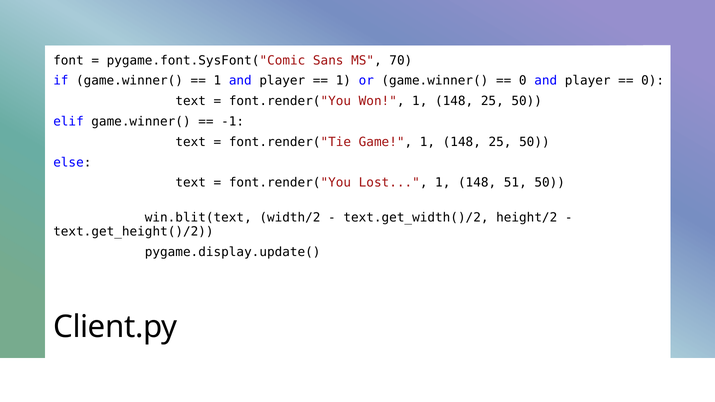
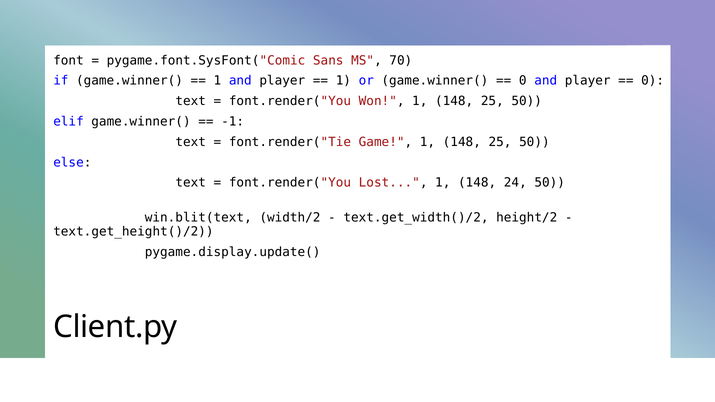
51: 51 -> 24 (515, 183)
